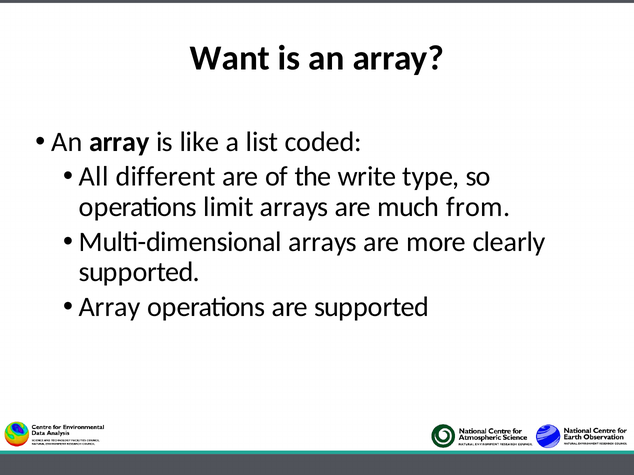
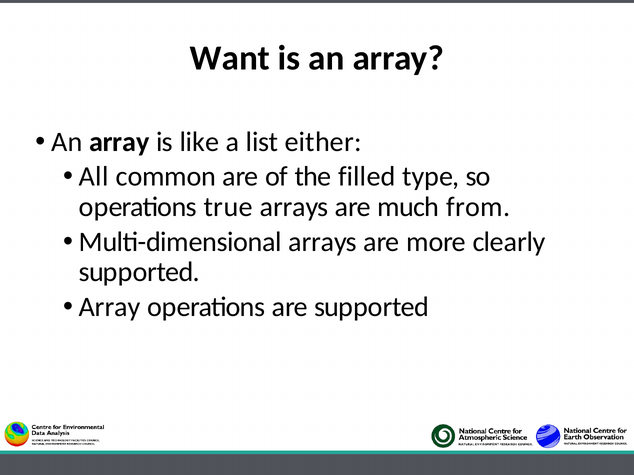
coded: coded -> either (323, 142)
different: different -> common (166, 177)
write: write -> filled (367, 177)
limit: limit -> true (228, 207)
